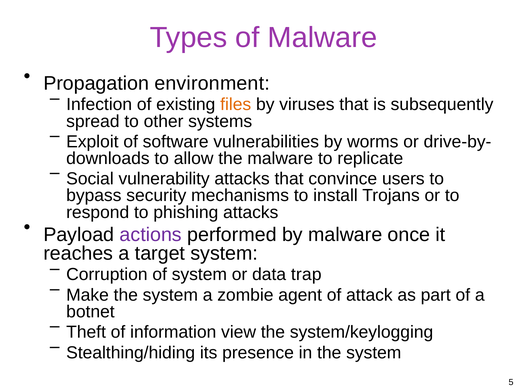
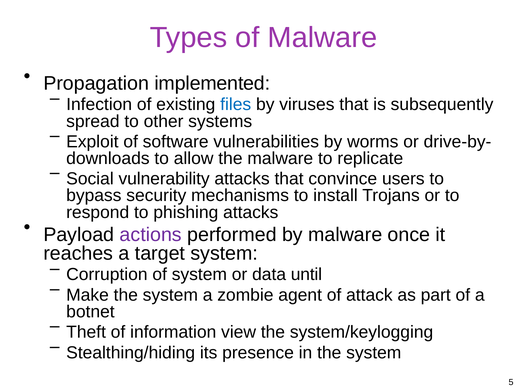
environment: environment -> implemented (212, 83)
files colour: orange -> blue (236, 105)
trap: trap -> until (306, 275)
